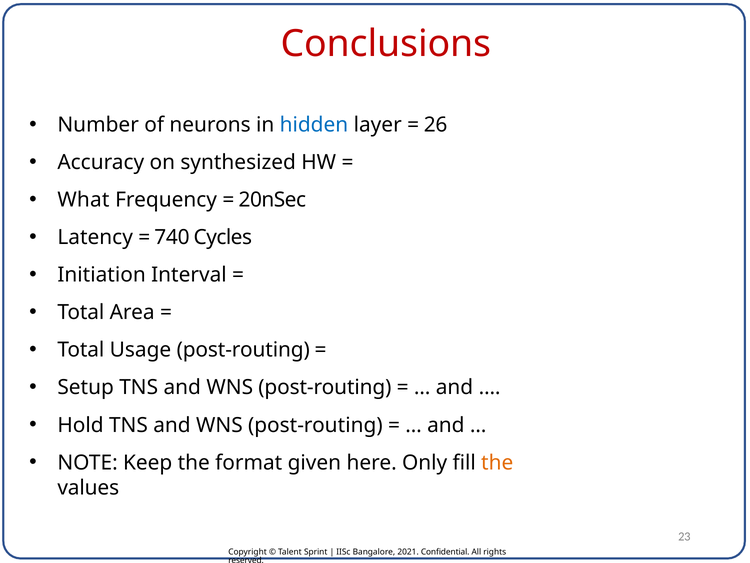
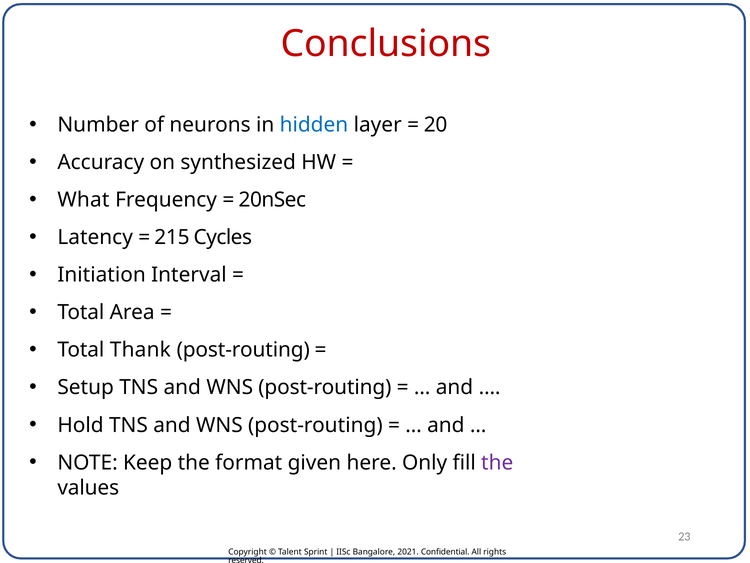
26: 26 -> 20 (436, 125)
740: 740 -> 215 (172, 237)
Usage: Usage -> Thank (140, 350)
the colour: orange -> purple (497, 462)
